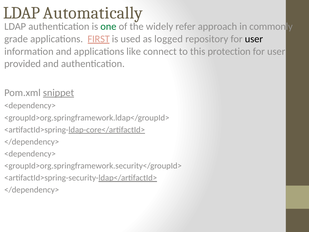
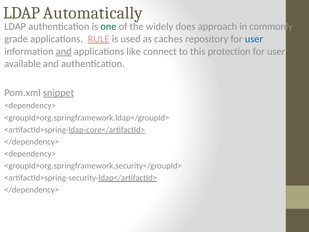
refer: refer -> does (185, 26)
FIRST: FIRST -> RULE (99, 39)
logged: logged -> caches (169, 39)
user colour: black -> blue (254, 39)
and underline: none -> present (64, 51)
provided: provided -> available (23, 64)
